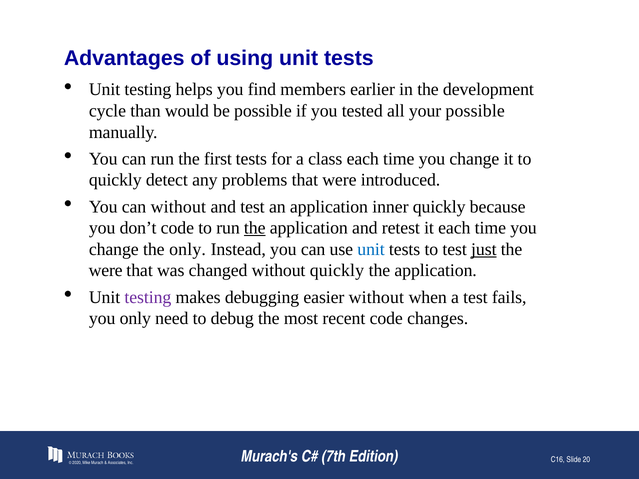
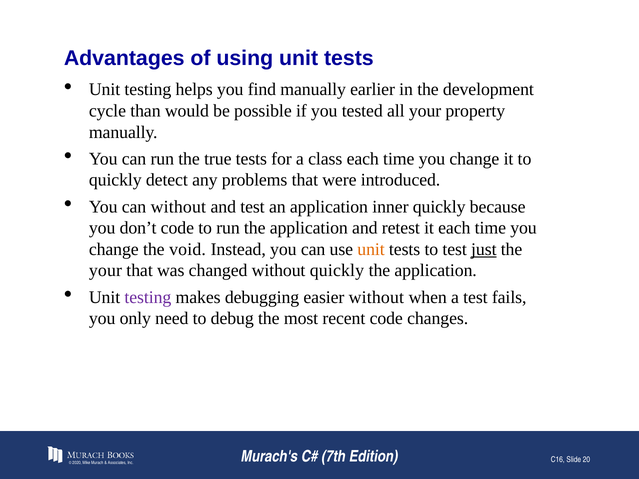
find members: members -> manually (313, 90)
your possible: possible -> property (475, 111)
first: first -> true (218, 159)
the underline: present -> none (255, 228)
the only: only -> void (188, 249)
unit colour: blue -> orange (371, 249)
were: were -> your (105, 271)
